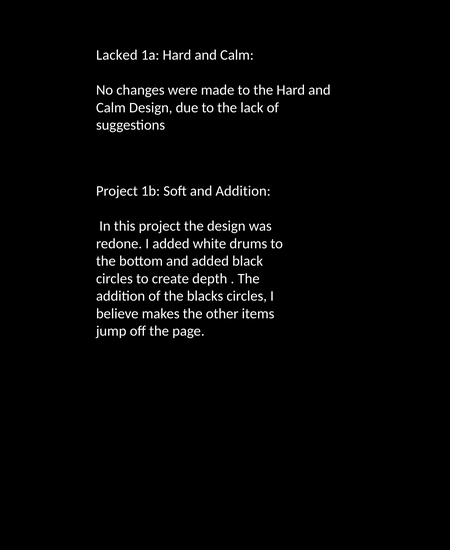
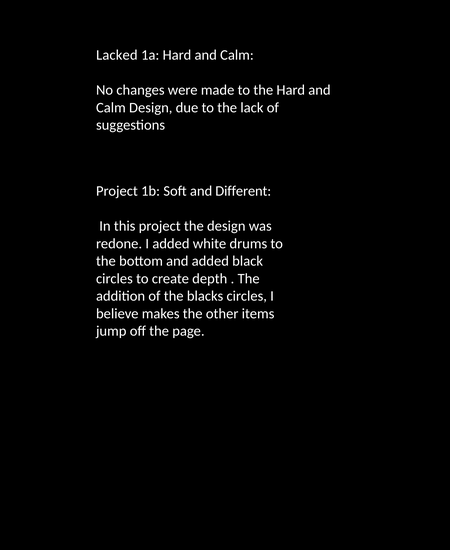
and Addition: Addition -> Different (243, 191)
